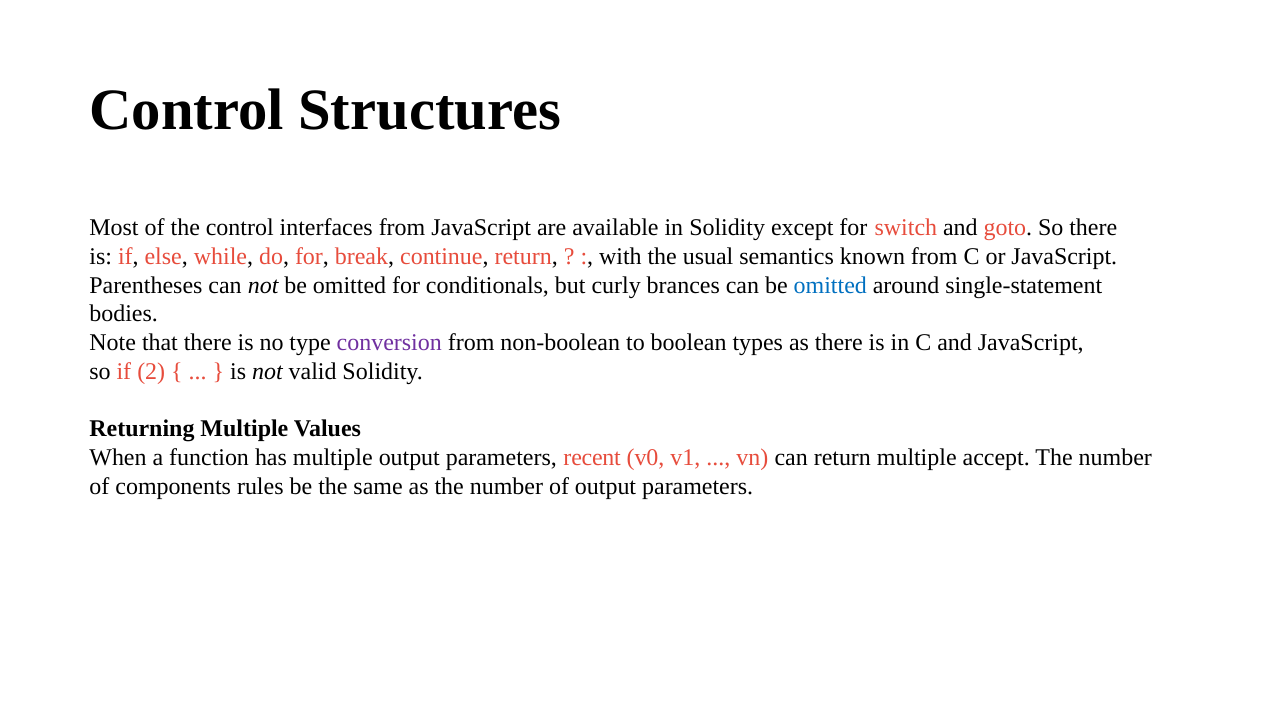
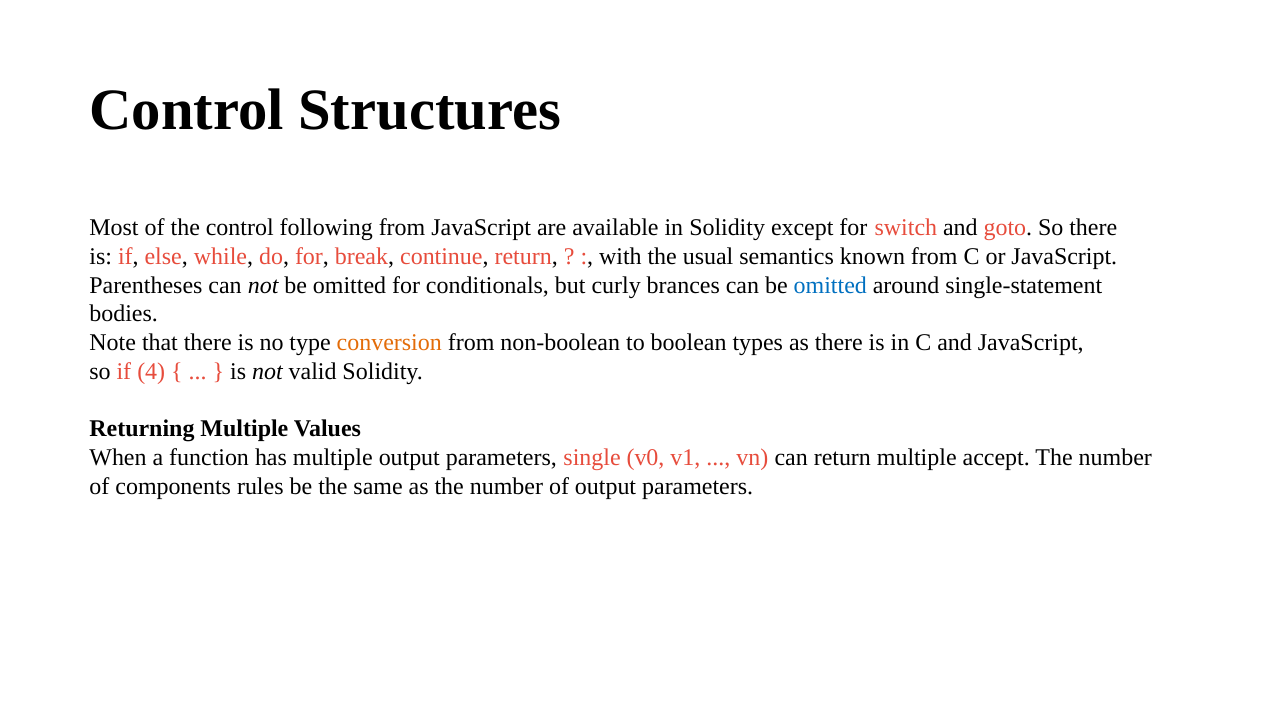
interfaces: interfaces -> following (326, 228)
conversion colour: purple -> orange (389, 343)
2: 2 -> 4 (151, 372)
recent: recent -> single (592, 458)
